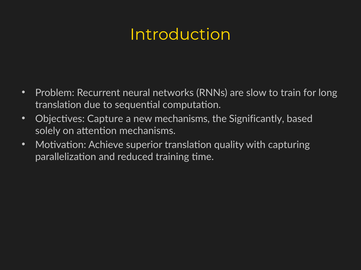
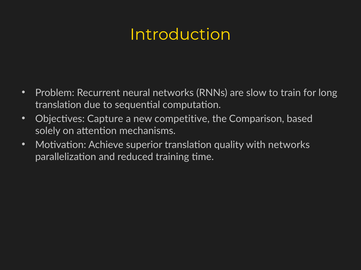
new mechanisms: mechanisms -> competitive (182, 119)
Significantly: Significantly -> Comparison (257, 119)
with capturing: capturing -> networks (289, 145)
